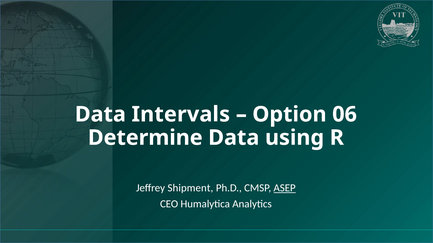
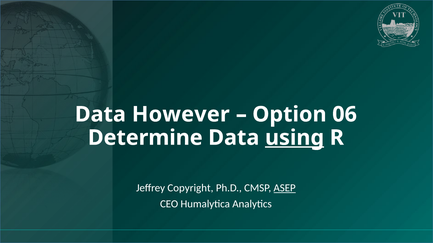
Intervals: Intervals -> However (181, 115)
using underline: none -> present (295, 138)
Shipment: Shipment -> Copyright (190, 188)
